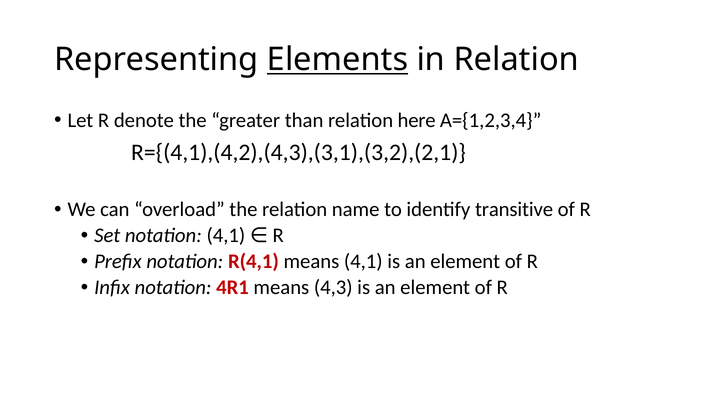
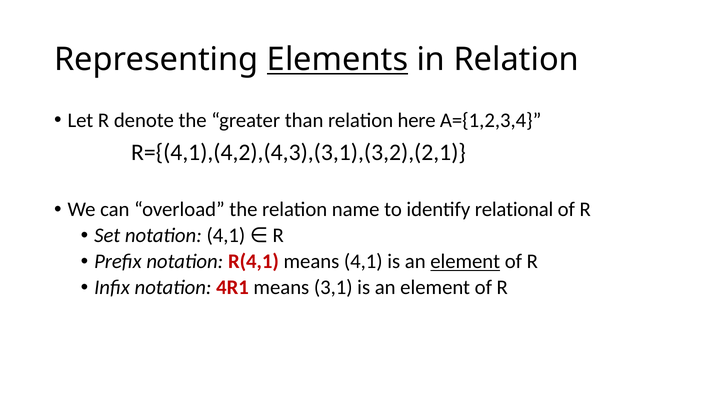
transitive: transitive -> relational (514, 209)
element underline: none -> present (465, 262)
4,3: 4,3 -> 3,1 (333, 288)
